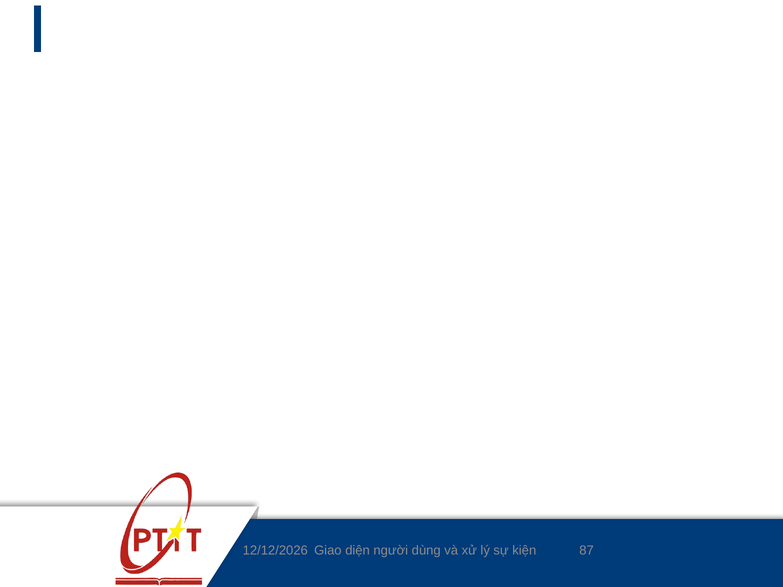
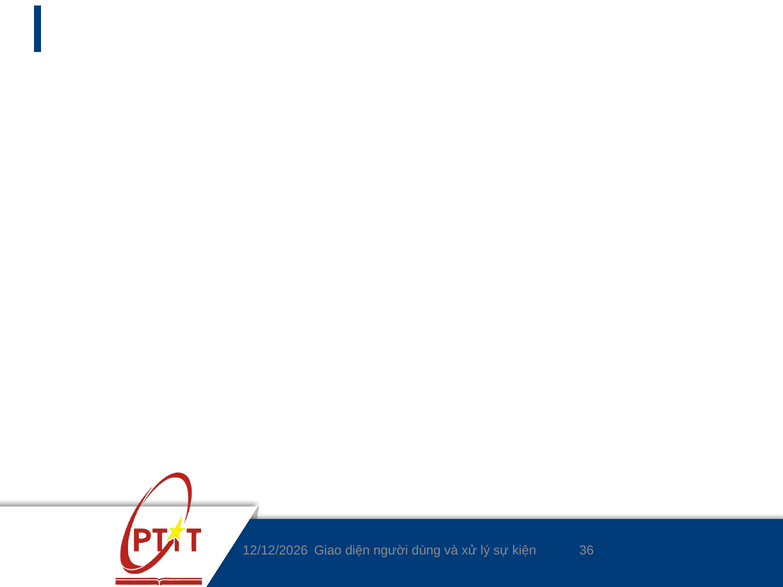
87: 87 -> 36 (587, 551)
